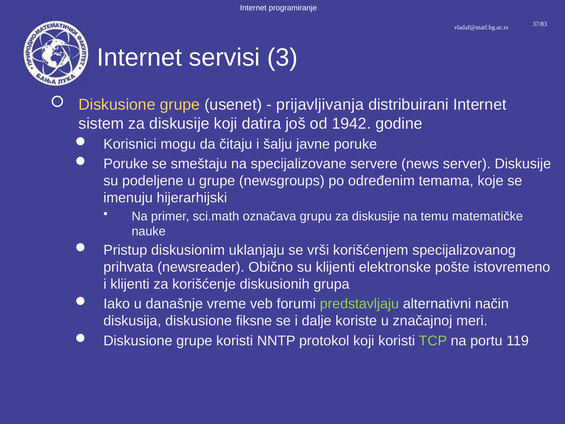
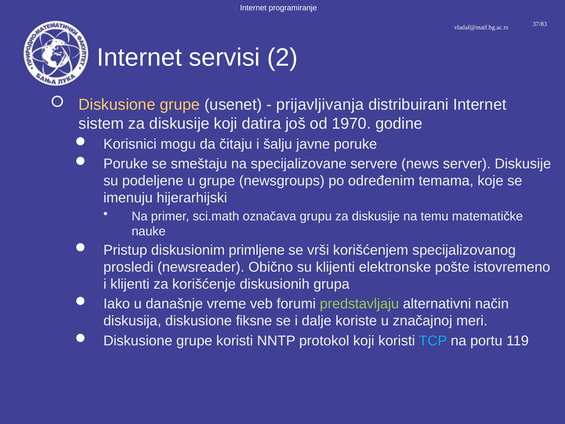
3: 3 -> 2 (282, 58)
1942: 1942 -> 1970 (351, 123)
uklanjaju: uklanjaju -> primljene (257, 250)
prihvata: prihvata -> prosledi (128, 267)
TCP colour: light green -> light blue (433, 341)
